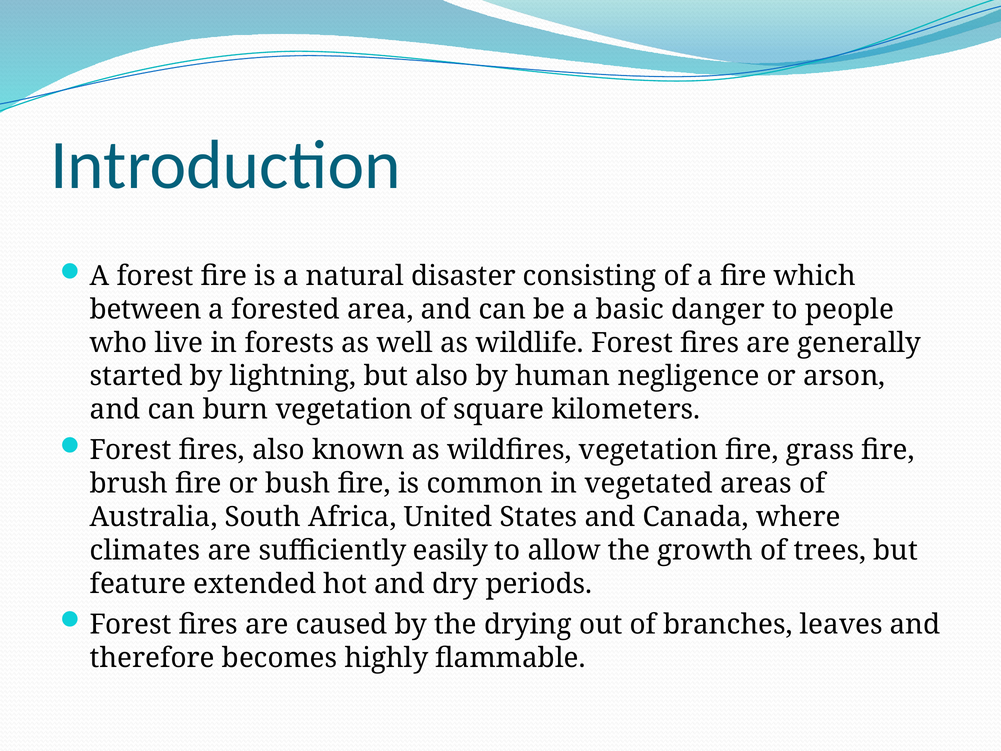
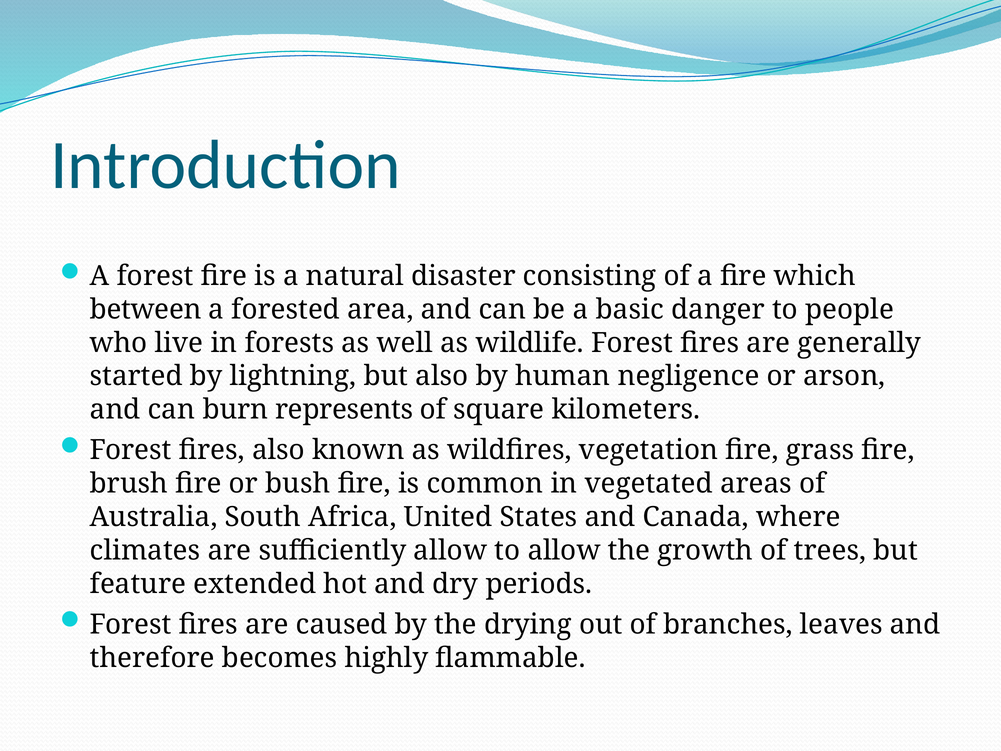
burn vegetation: vegetation -> represents (344, 410)
sufficiently easily: easily -> allow (450, 550)
